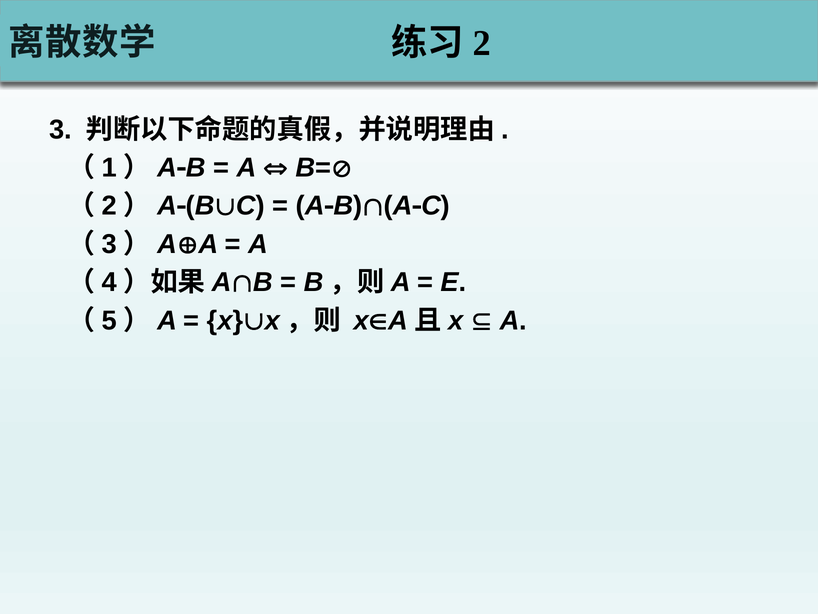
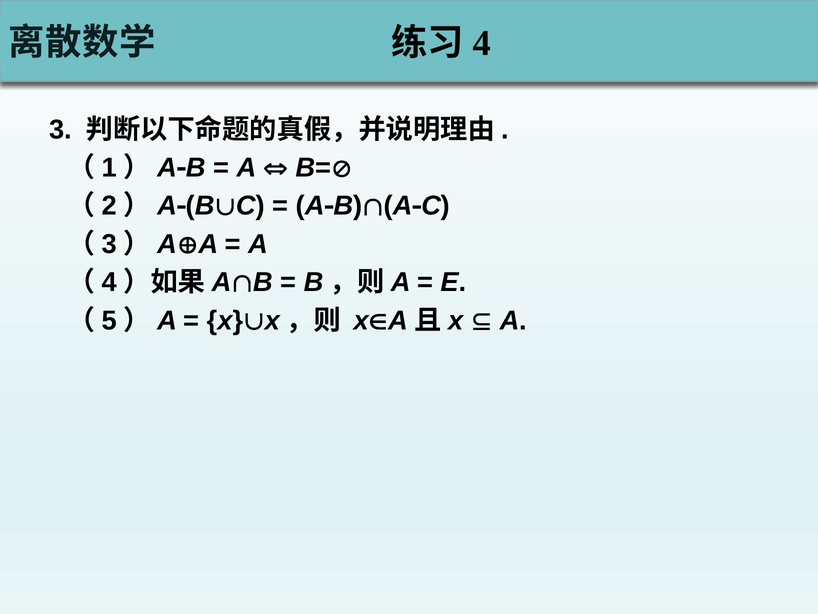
2: 2 -> 4 (482, 43)
